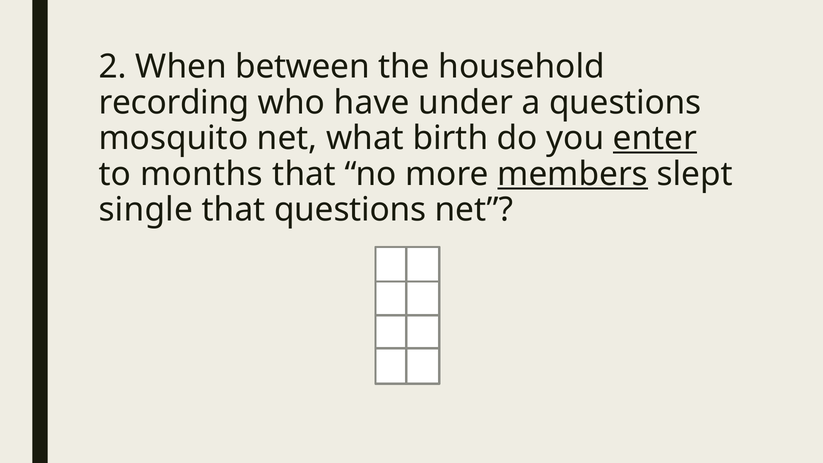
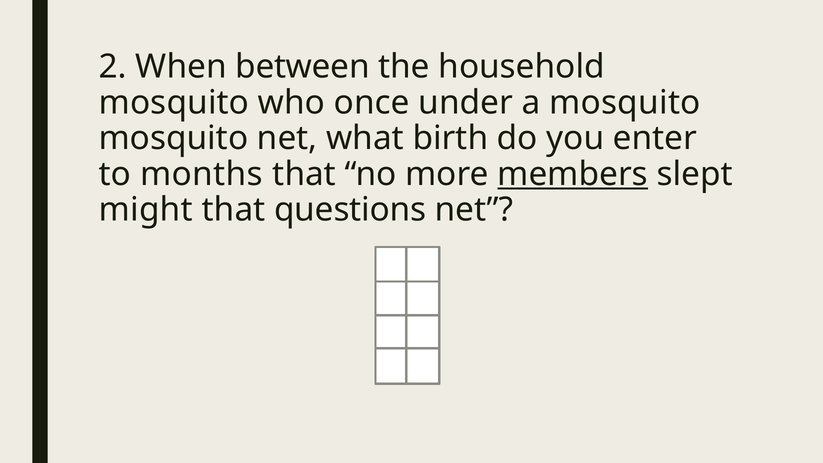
recording: recording -> mosquito (174, 103)
have: have -> once (372, 103)
a questions: questions -> mosquito (625, 103)
enter underline: present -> none (655, 138)
single: single -> might (146, 210)
